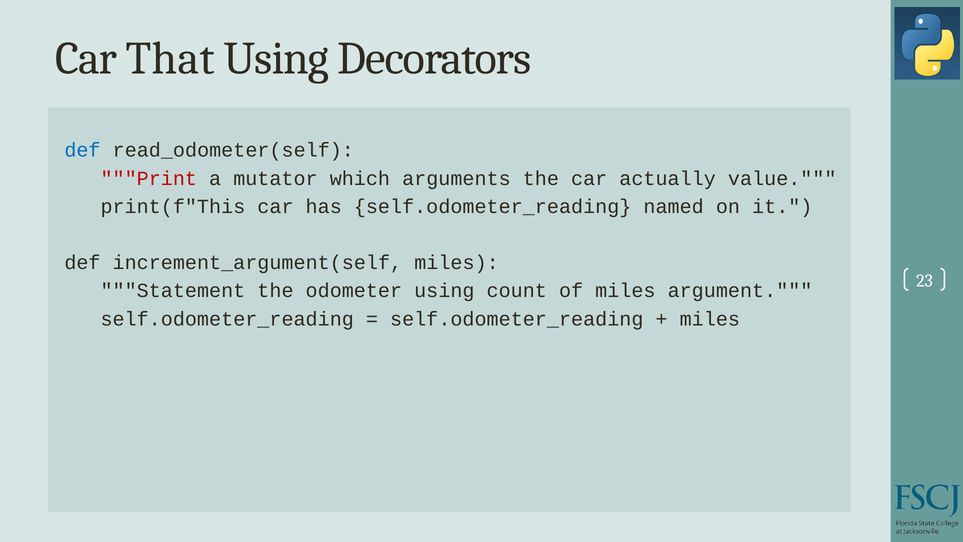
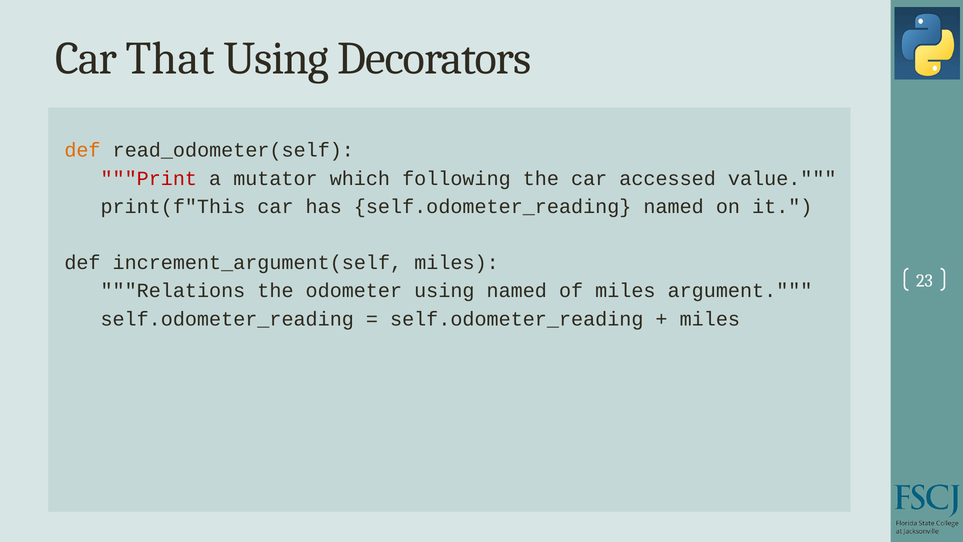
def colour: blue -> orange (82, 150)
arguments: arguments -> following (456, 178)
actually: actually -> accessed (668, 178)
Statement: Statement -> Relations (173, 291)
using count: count -> named (517, 291)
